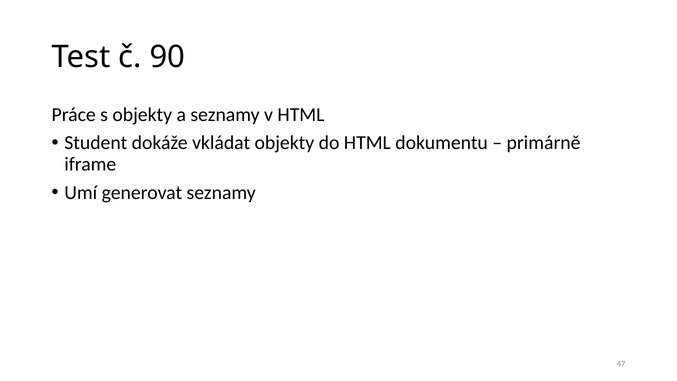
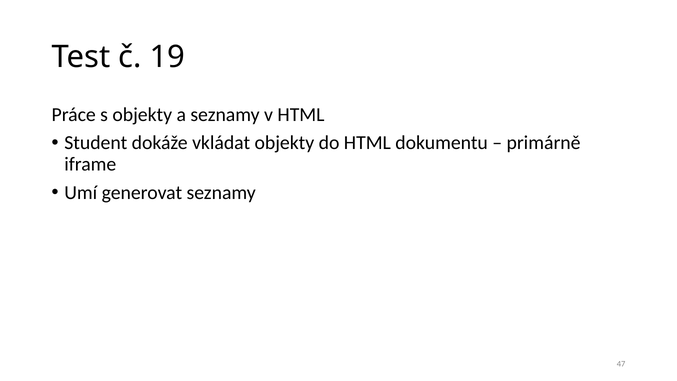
90: 90 -> 19 (167, 57)
